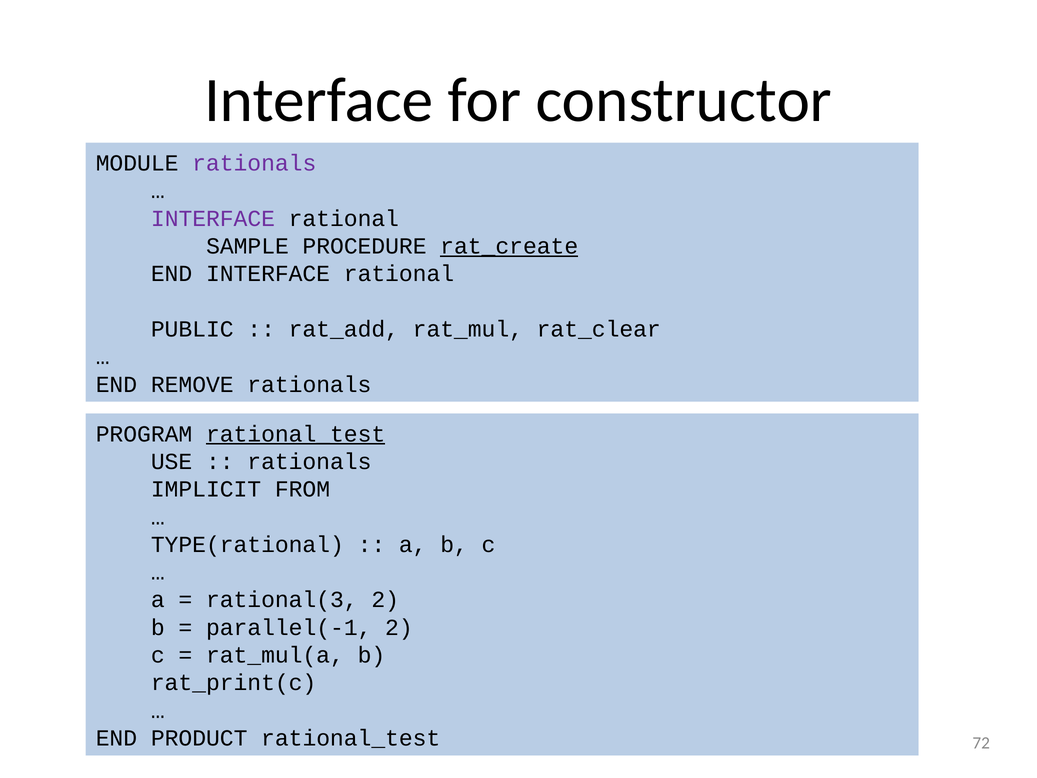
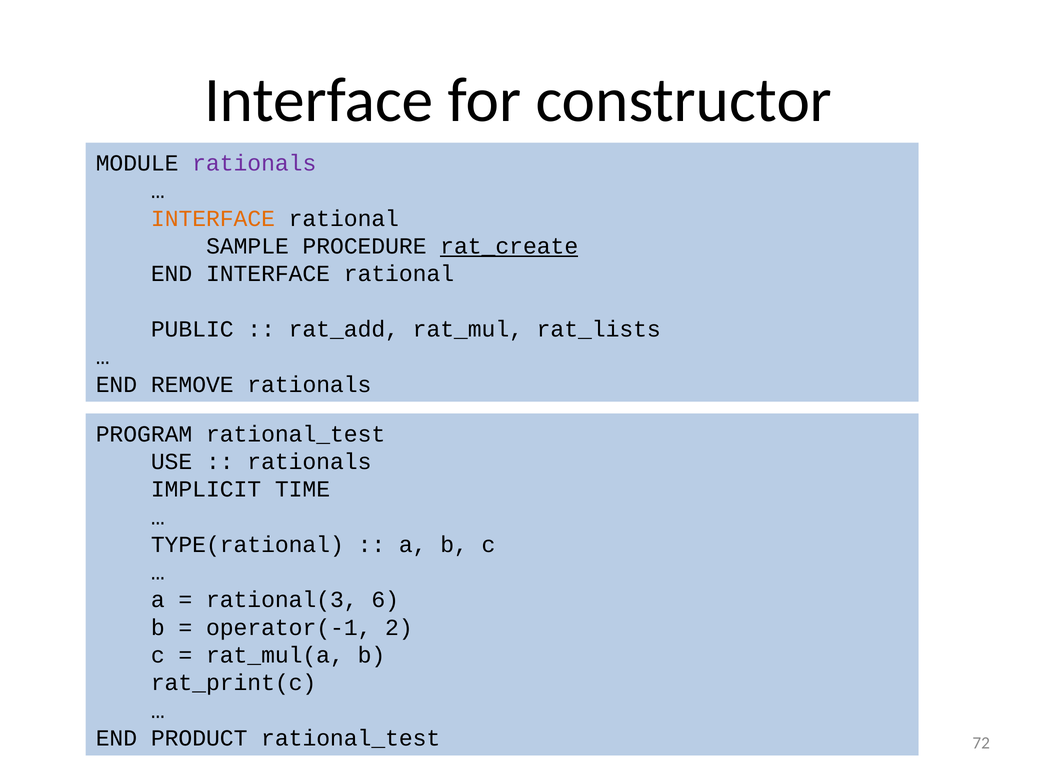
INTERFACE colour: purple -> orange (213, 218)
rat_clear: rat_clear -> rat_lists (599, 329)
rational_test underline: present -> none (296, 434)
FROM: FROM -> TIME (303, 489)
rational(3 2: 2 -> 6 (385, 600)
parallel(-1: parallel(-1 -> operator(-1 (289, 627)
